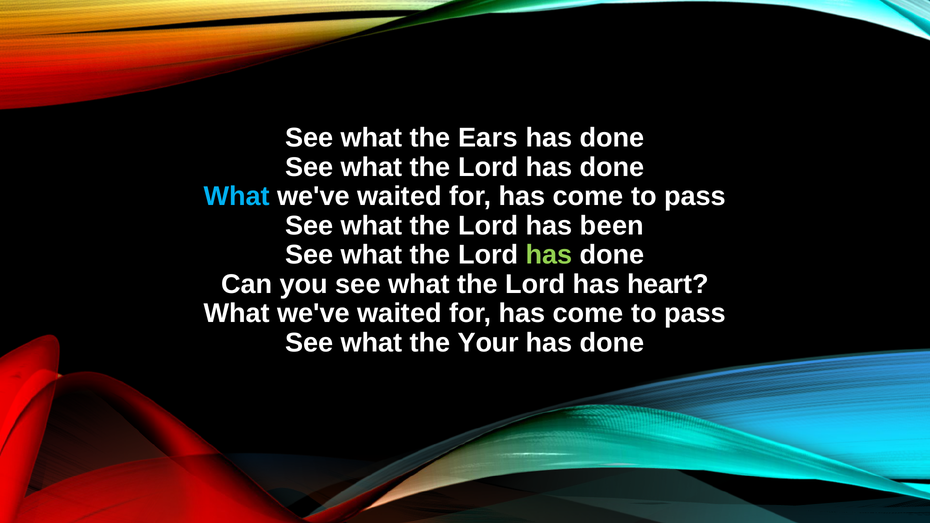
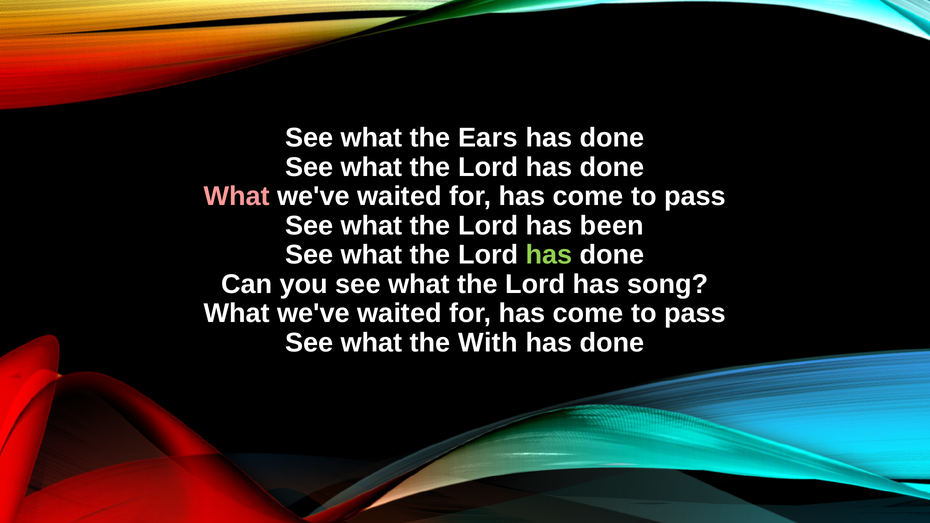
What colour: light blue -> pink (237, 196)
heart: heart -> song (668, 284)
Your: Your -> With (488, 343)
